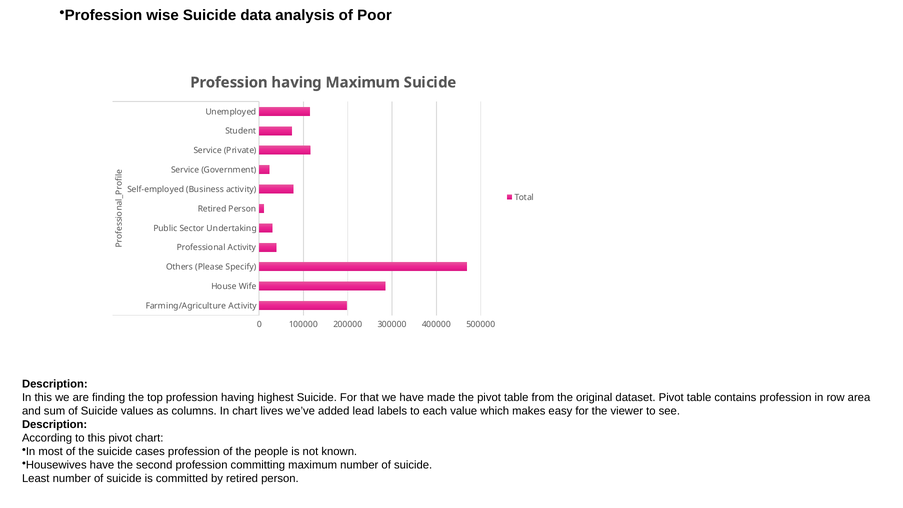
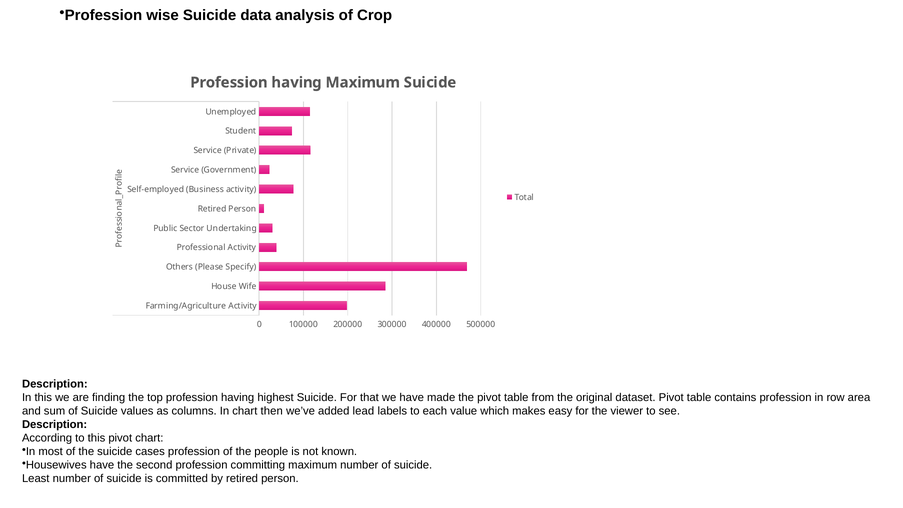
Poor: Poor -> Crop (375, 15)
lives: lives -> then (272, 411)
